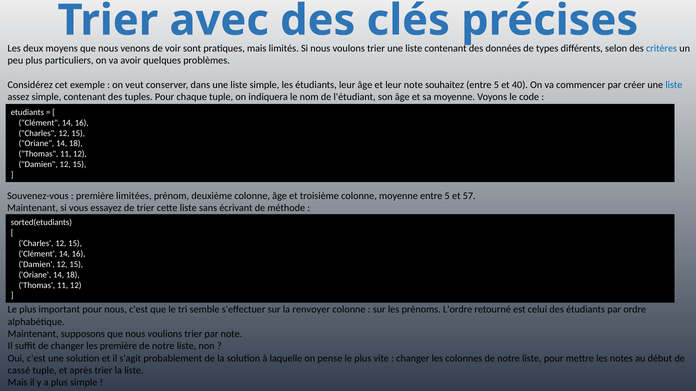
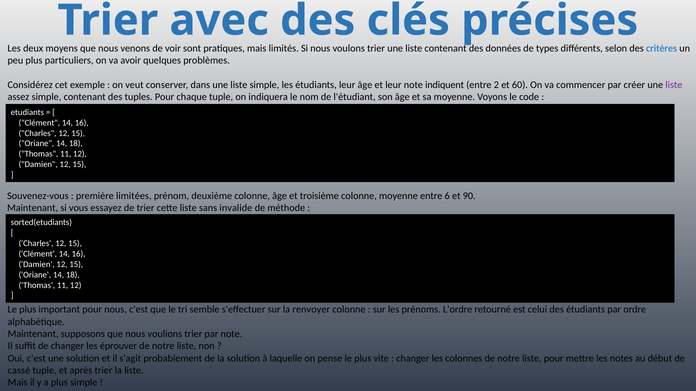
souhaitez: souhaitez -> indiquent (445, 85)
5: 5 -> 2 (496, 85)
40: 40 -> 60 (520, 85)
liste colour: blue -> purple (674, 85)
moyenne entre 5: 5 -> 6 (447, 196)
57: 57 -> 90 (469, 196)
écrivant: écrivant -> invalide (236, 208)
les première: première -> éprouver (118, 346)
